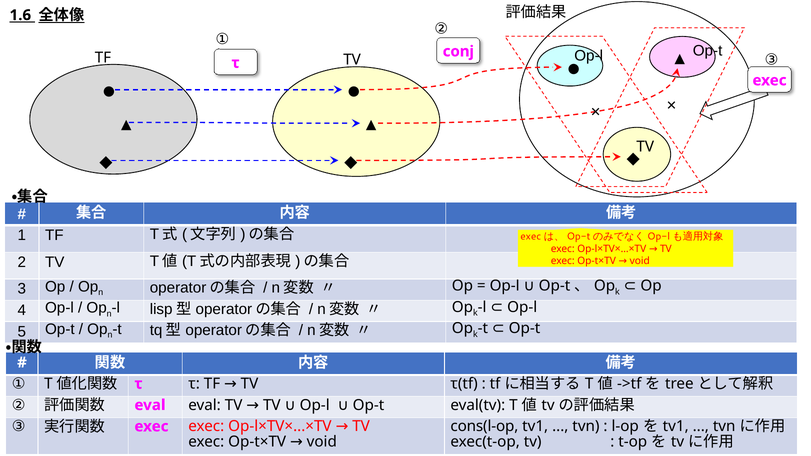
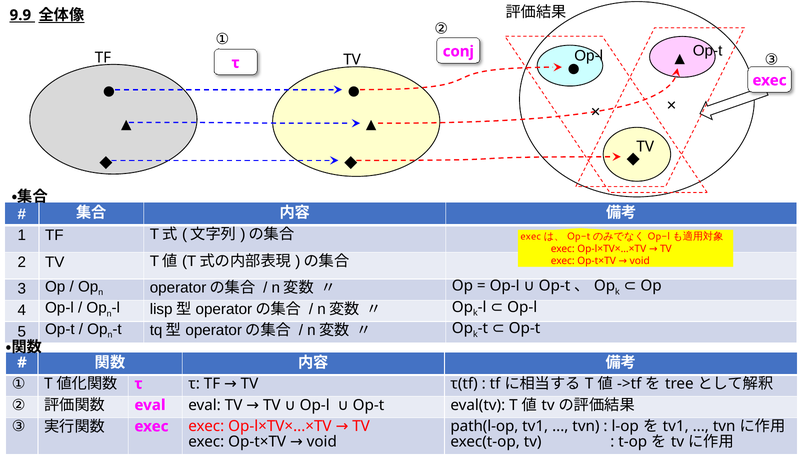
1.6: 1.6 -> 9.9 (20, 15)
cons(l-op: cons(l-op -> path(l-op (484, 427)
